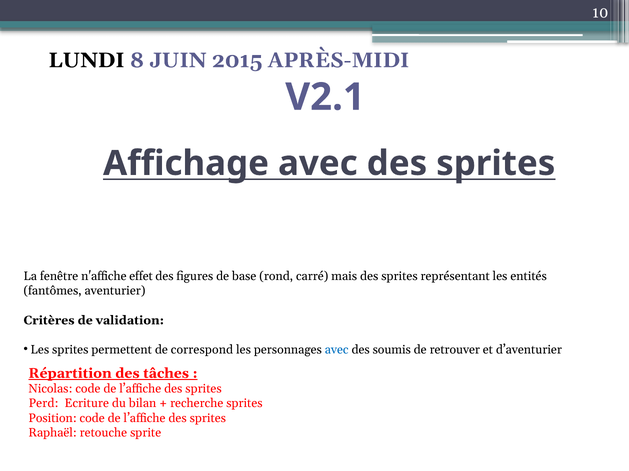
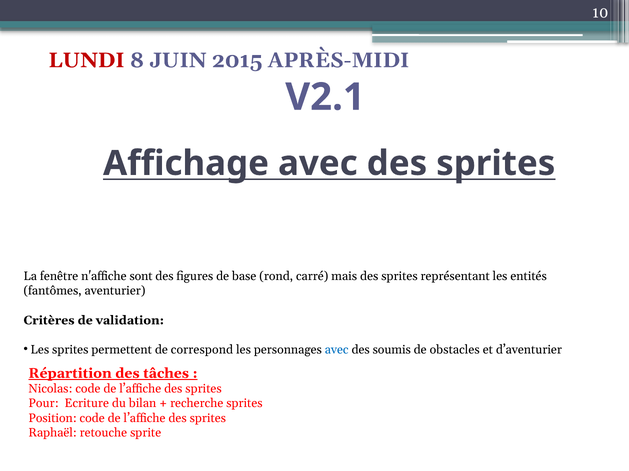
LUNDI colour: black -> red (86, 60)
effet: effet -> sont (141, 277)
retrouver: retrouver -> obstacles (455, 350)
Perd: Perd -> Pour (44, 404)
